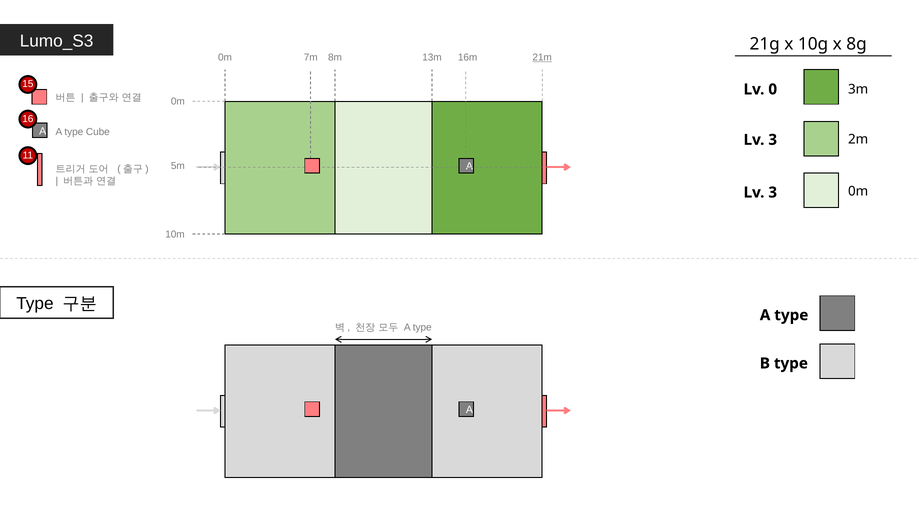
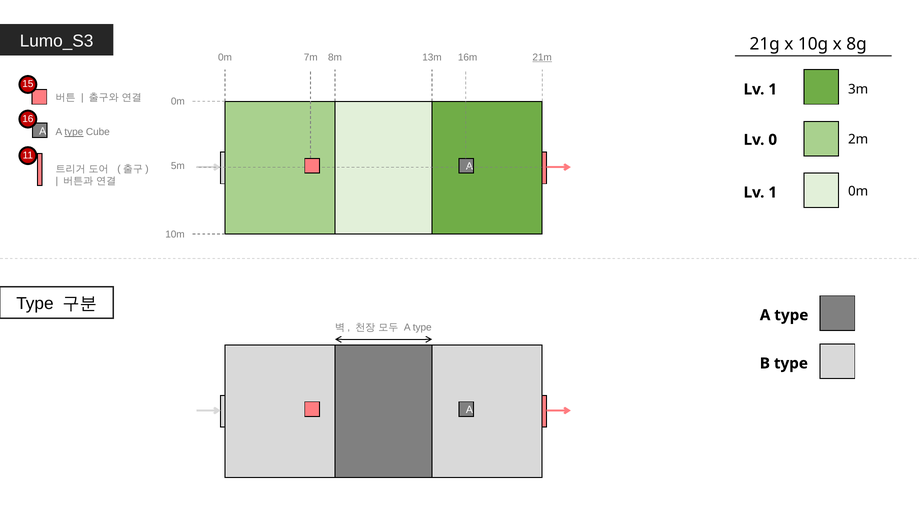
0: 0 -> 1 (773, 89)
type underline: none -> present (74, 132)
3: 3 -> 0 (773, 140)
3: 3 -> 1 (773, 192)
